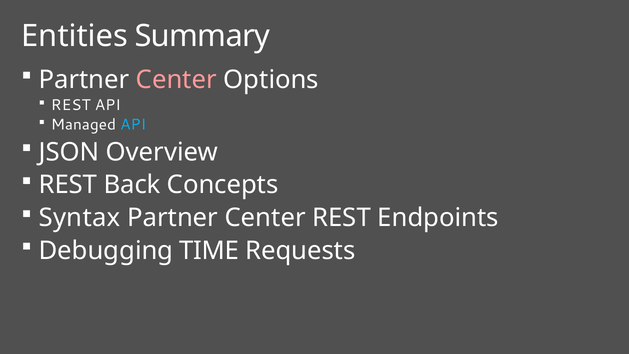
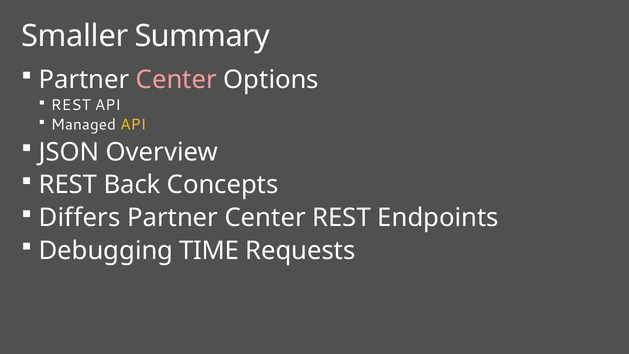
Entities: Entities -> Smaller (75, 36)
API colour: light blue -> yellow (133, 125)
Syntax: Syntax -> Differs (80, 218)
